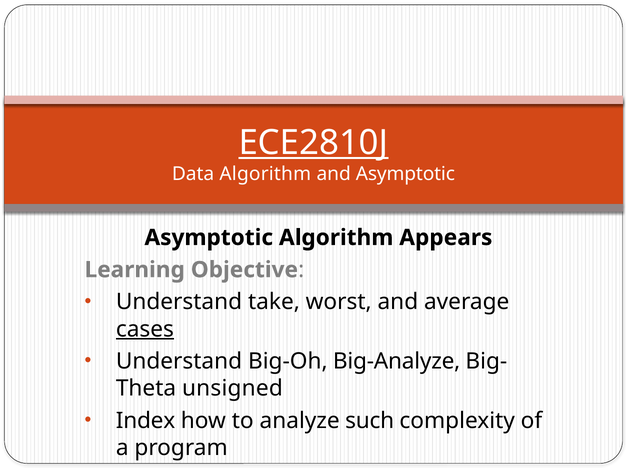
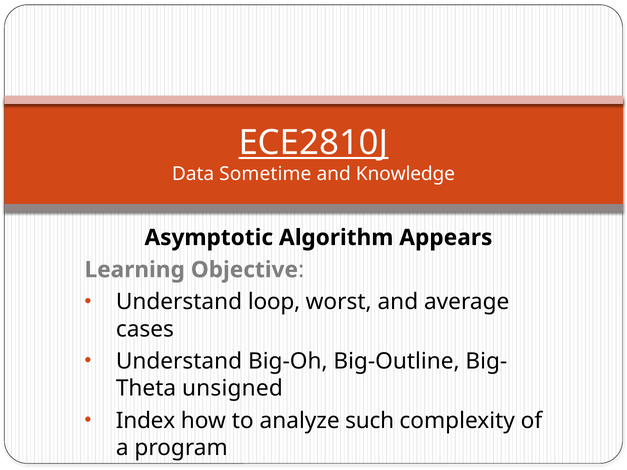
Data Algorithm: Algorithm -> Sometime (265, 174)
and Asymptotic: Asymptotic -> Knowledge (405, 174)
take: take -> loop (274, 302)
cases underline: present -> none (145, 329)
Big-Analyze: Big-Analyze -> Big-Outline (397, 361)
